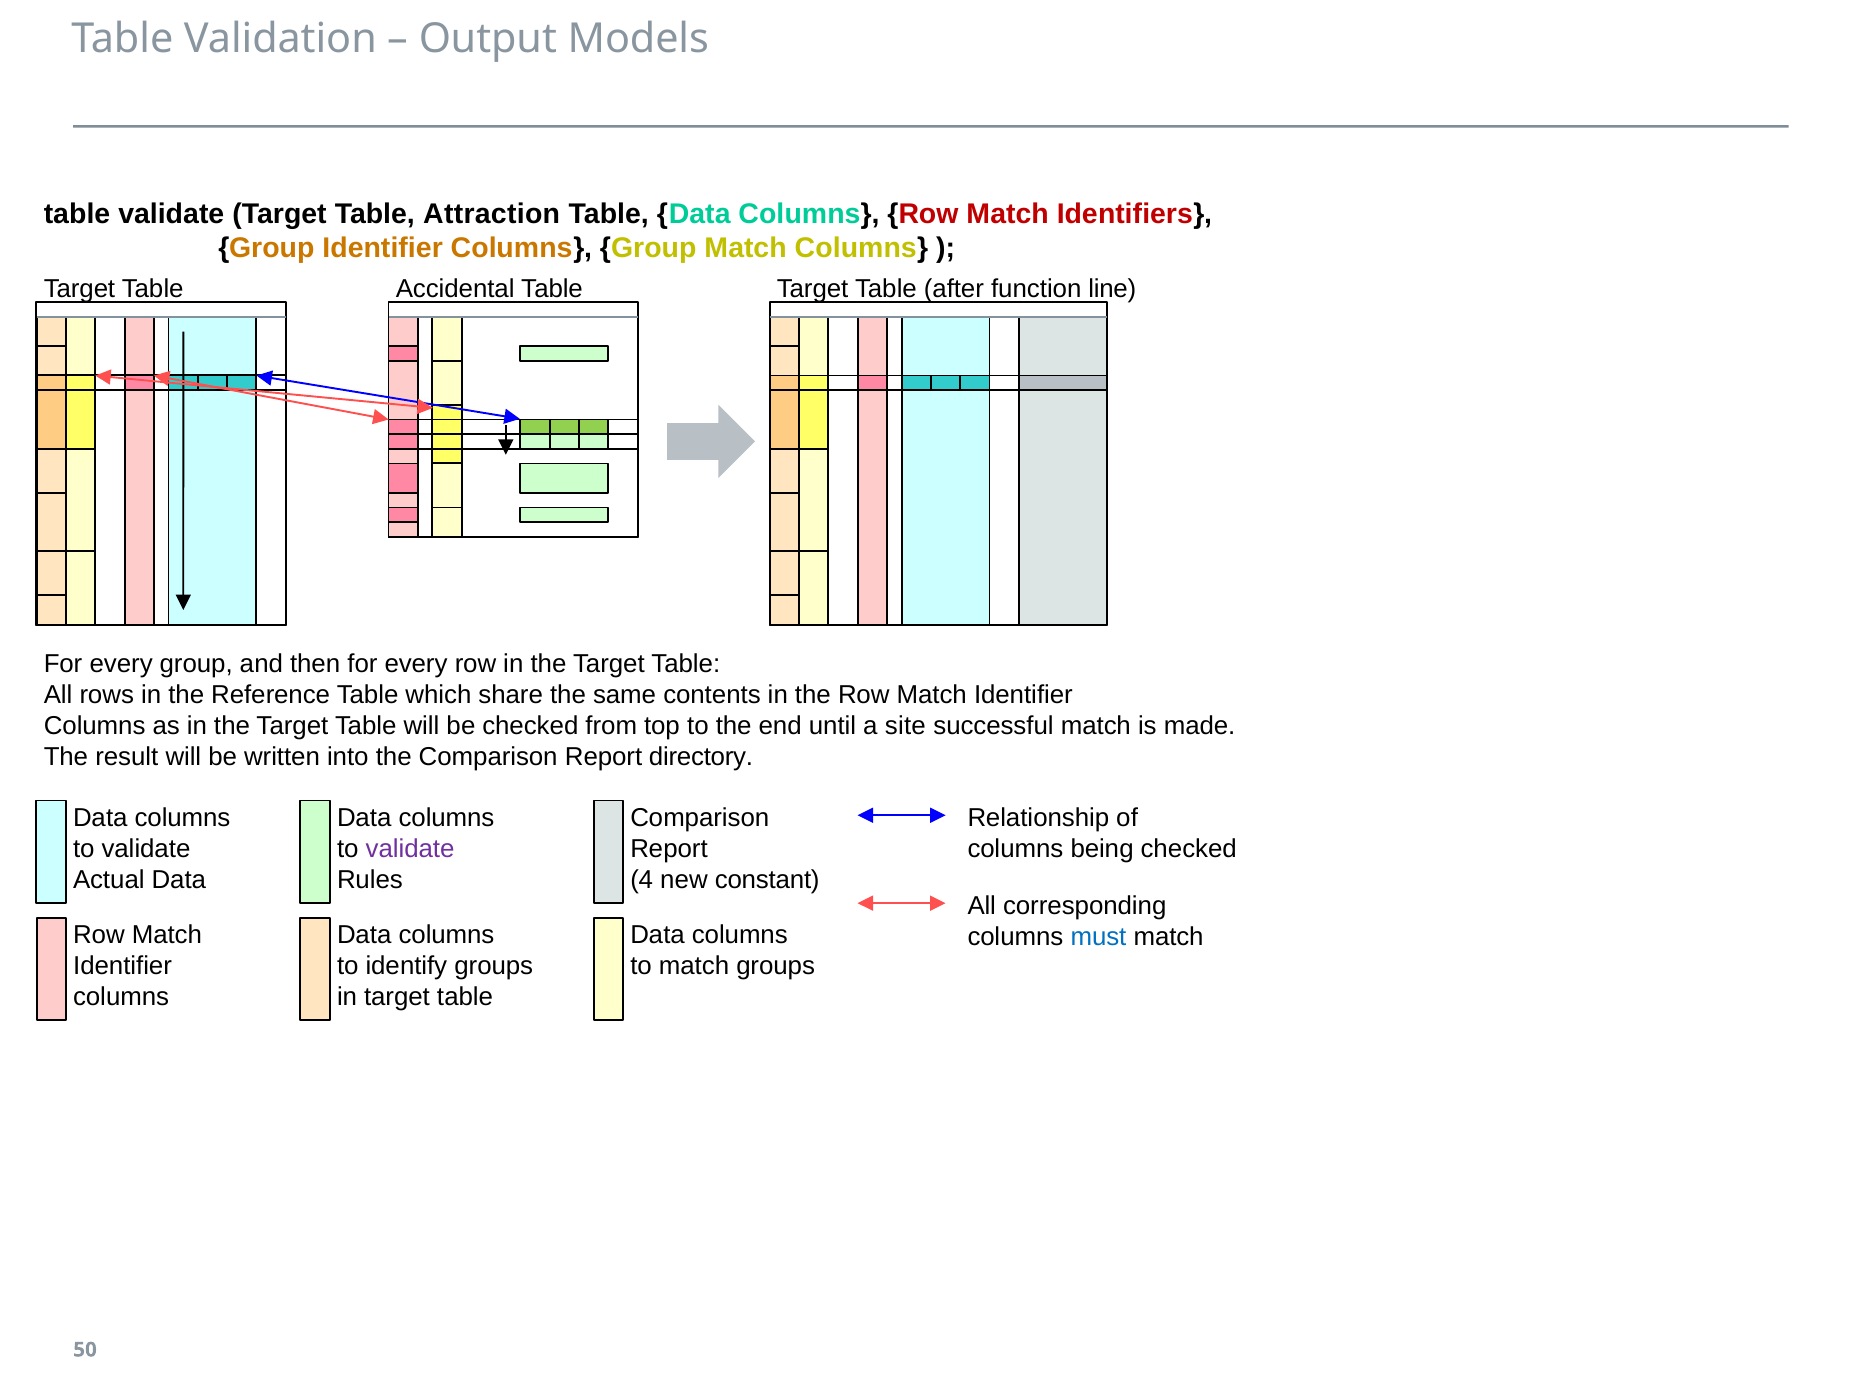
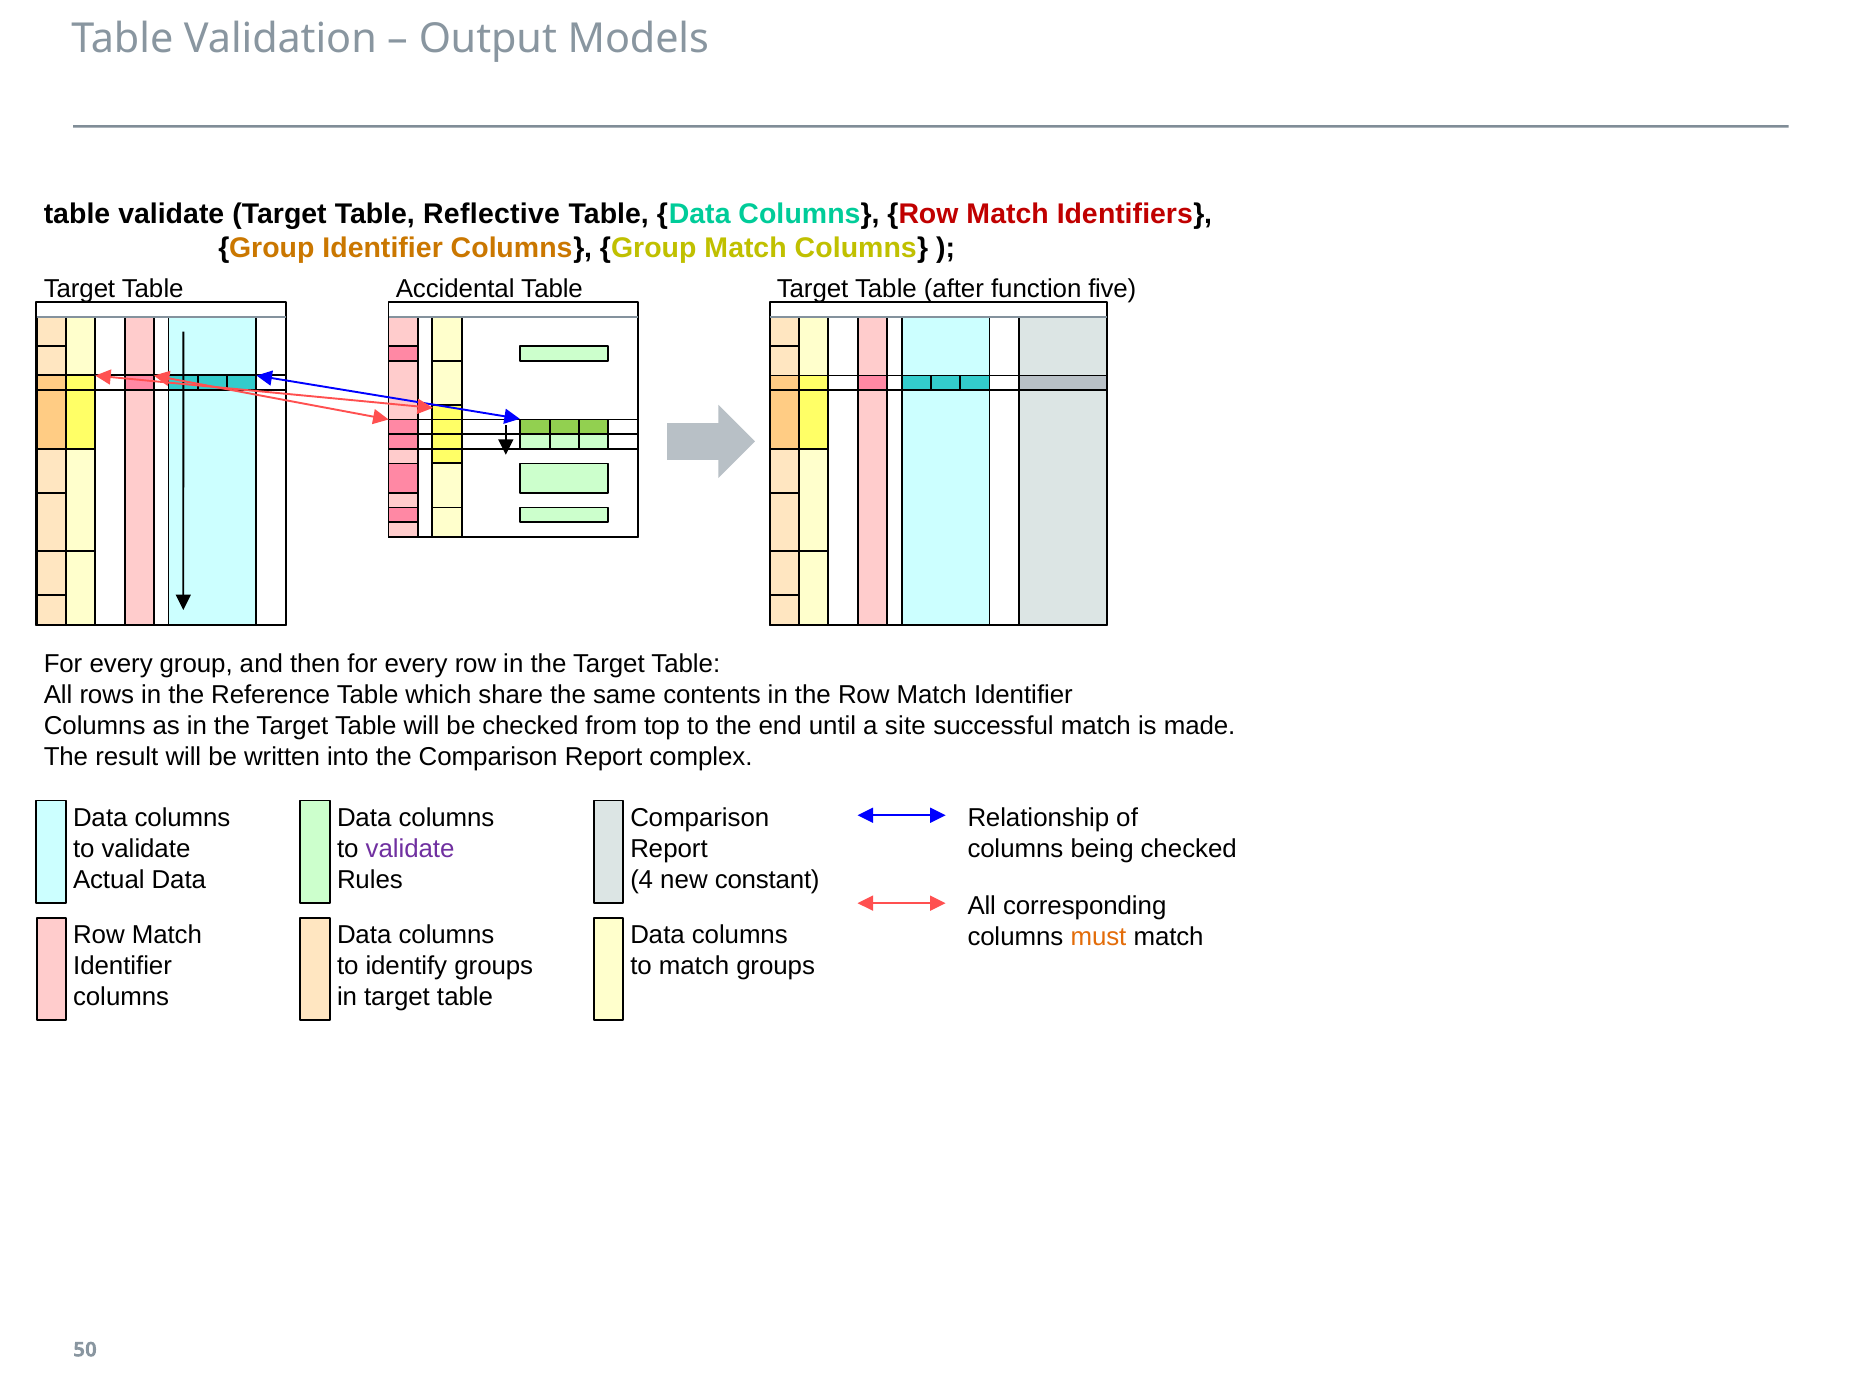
Attraction: Attraction -> Reflective (492, 214)
line: line -> five (1112, 289)
directory: directory -> complex (701, 757)
must colour: blue -> orange (1098, 937)
